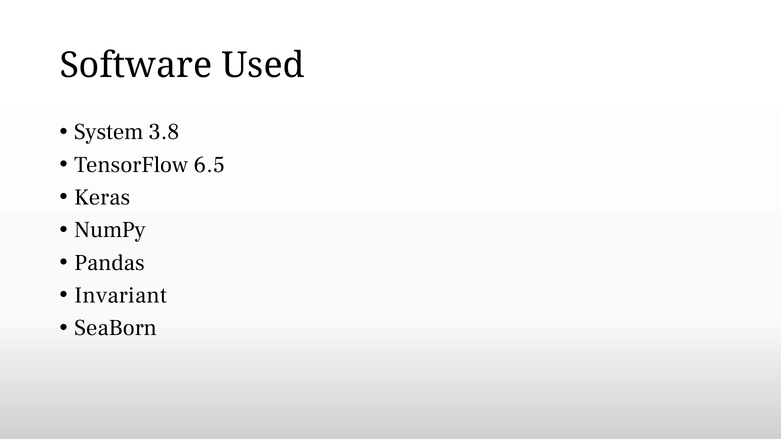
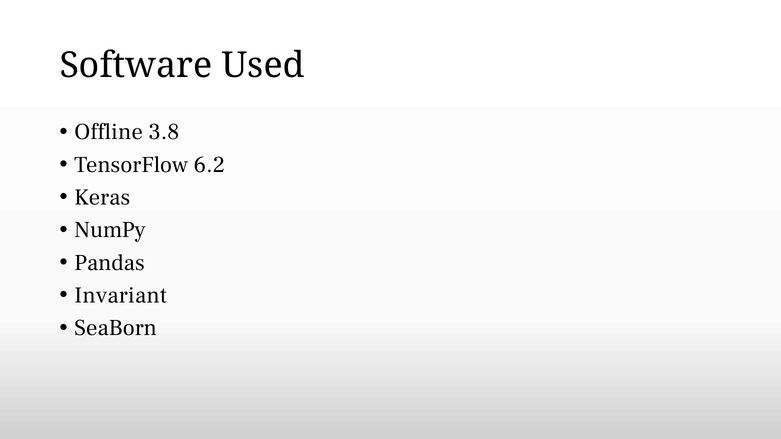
System: System -> Offline (109, 132)
6.5: 6.5 -> 6.2 (209, 165)
